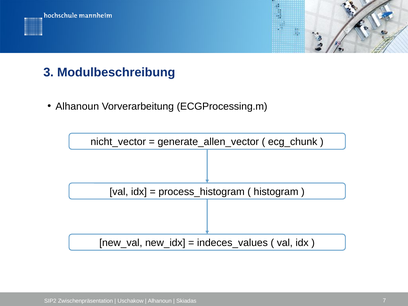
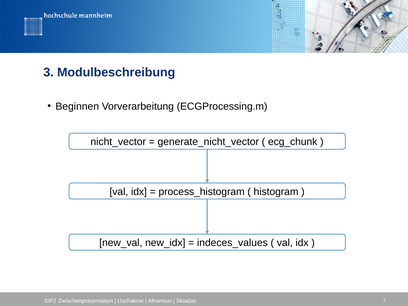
Alhanoun: Alhanoun -> Beginnen (77, 106)
generate_allen_vector: generate_allen_vector -> generate_nicht_vector (208, 142)
